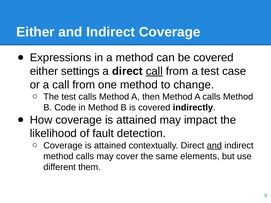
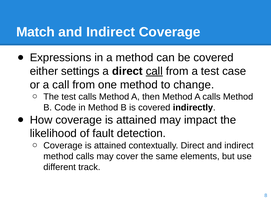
Either: Either -> Match (36, 32)
and underline: present -> none (214, 146)
them: them -> track (89, 167)
